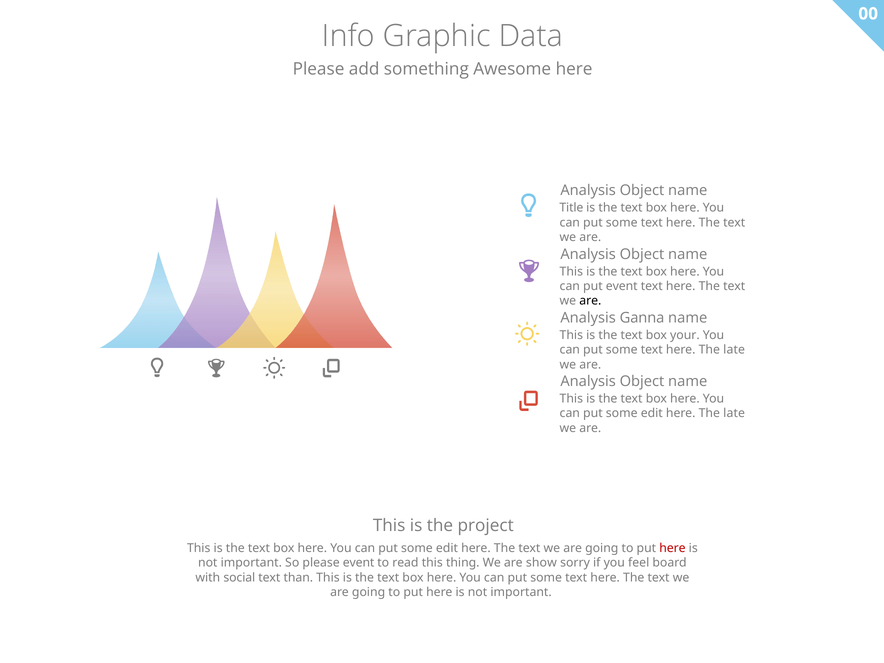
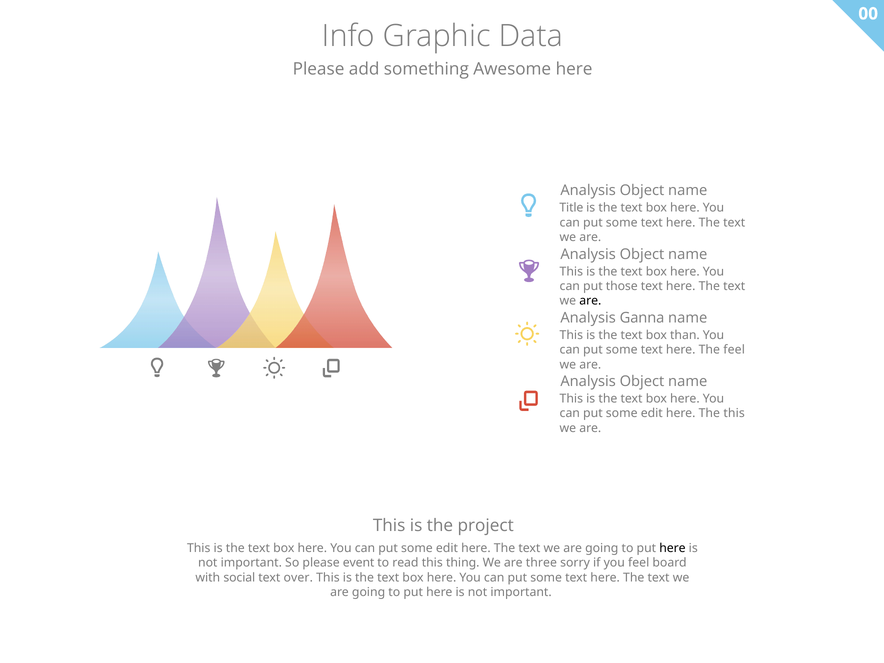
put event: event -> those (622, 286)
your: your -> than (685, 335)
text here The late: late -> feel (734, 350)
late: late -> this (734, 413)
here colour: red -> black (672, 548)
show: show -> three (541, 563)
than: than -> over (298, 578)
